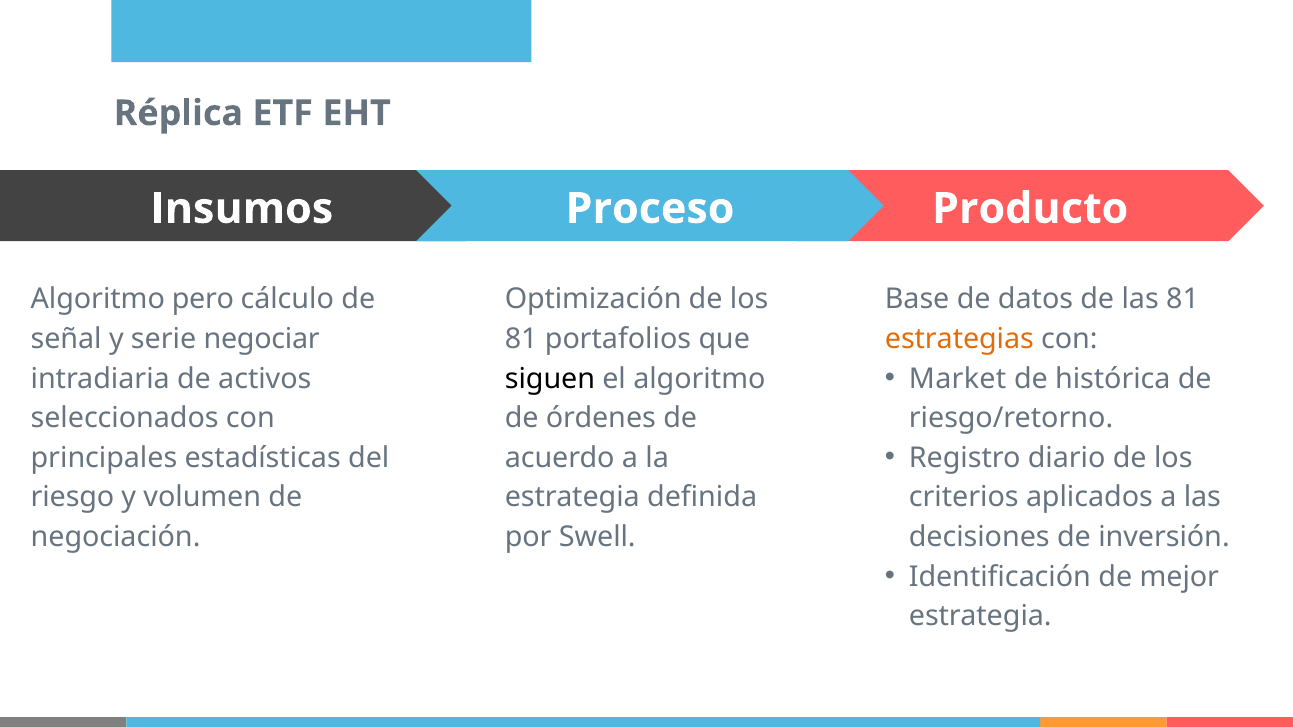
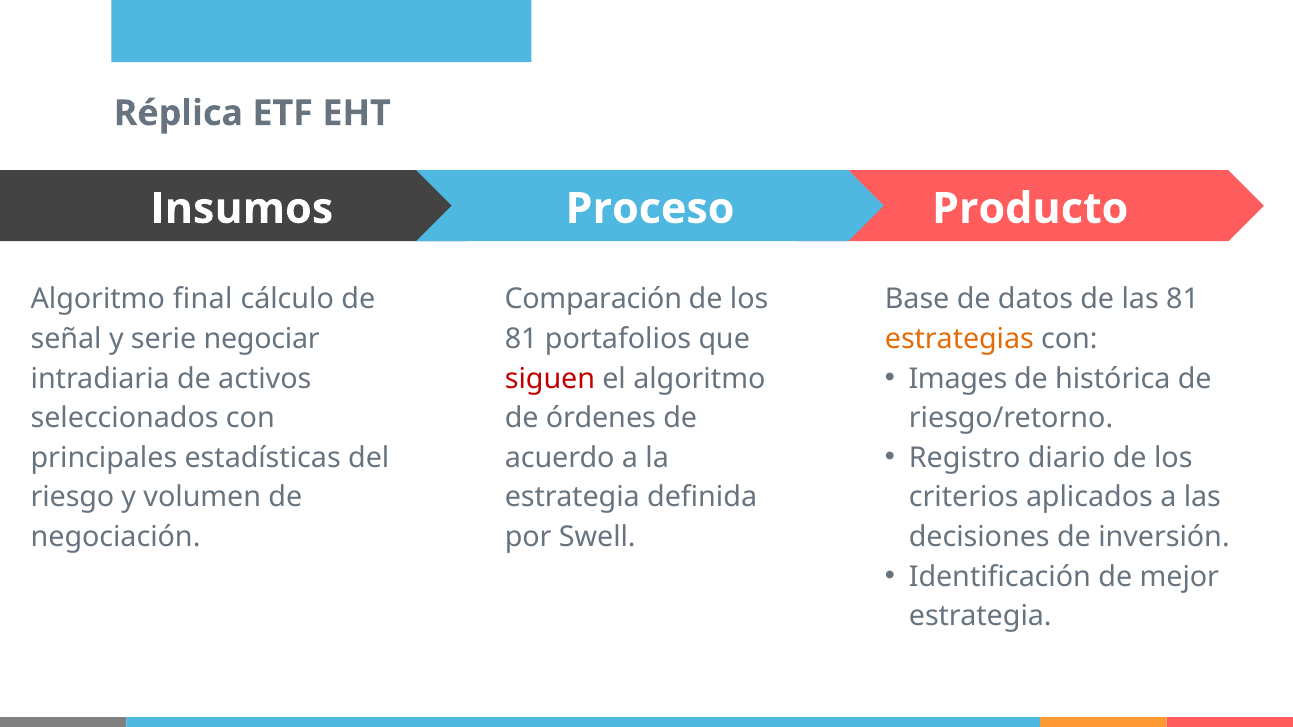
pero: pero -> final (203, 300)
Optimización: Optimización -> Comparación (593, 300)
Market: Market -> Images (958, 379)
siguen colour: black -> red (550, 379)
